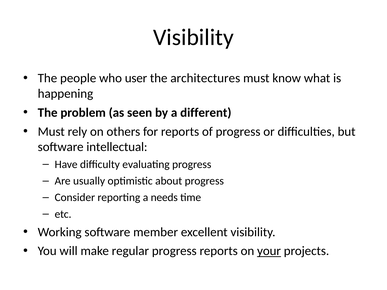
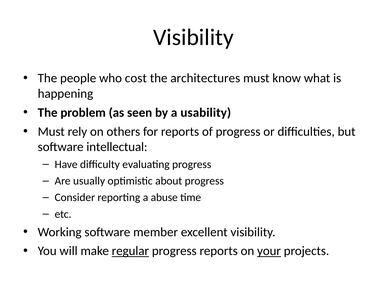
user: user -> cost (136, 78)
different: different -> usability (206, 113)
needs: needs -> abuse (164, 198)
regular underline: none -> present (130, 251)
